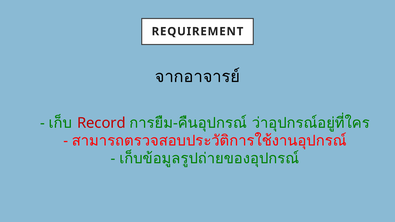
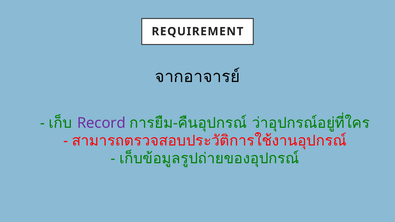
Record colour: red -> purple (101, 123)
